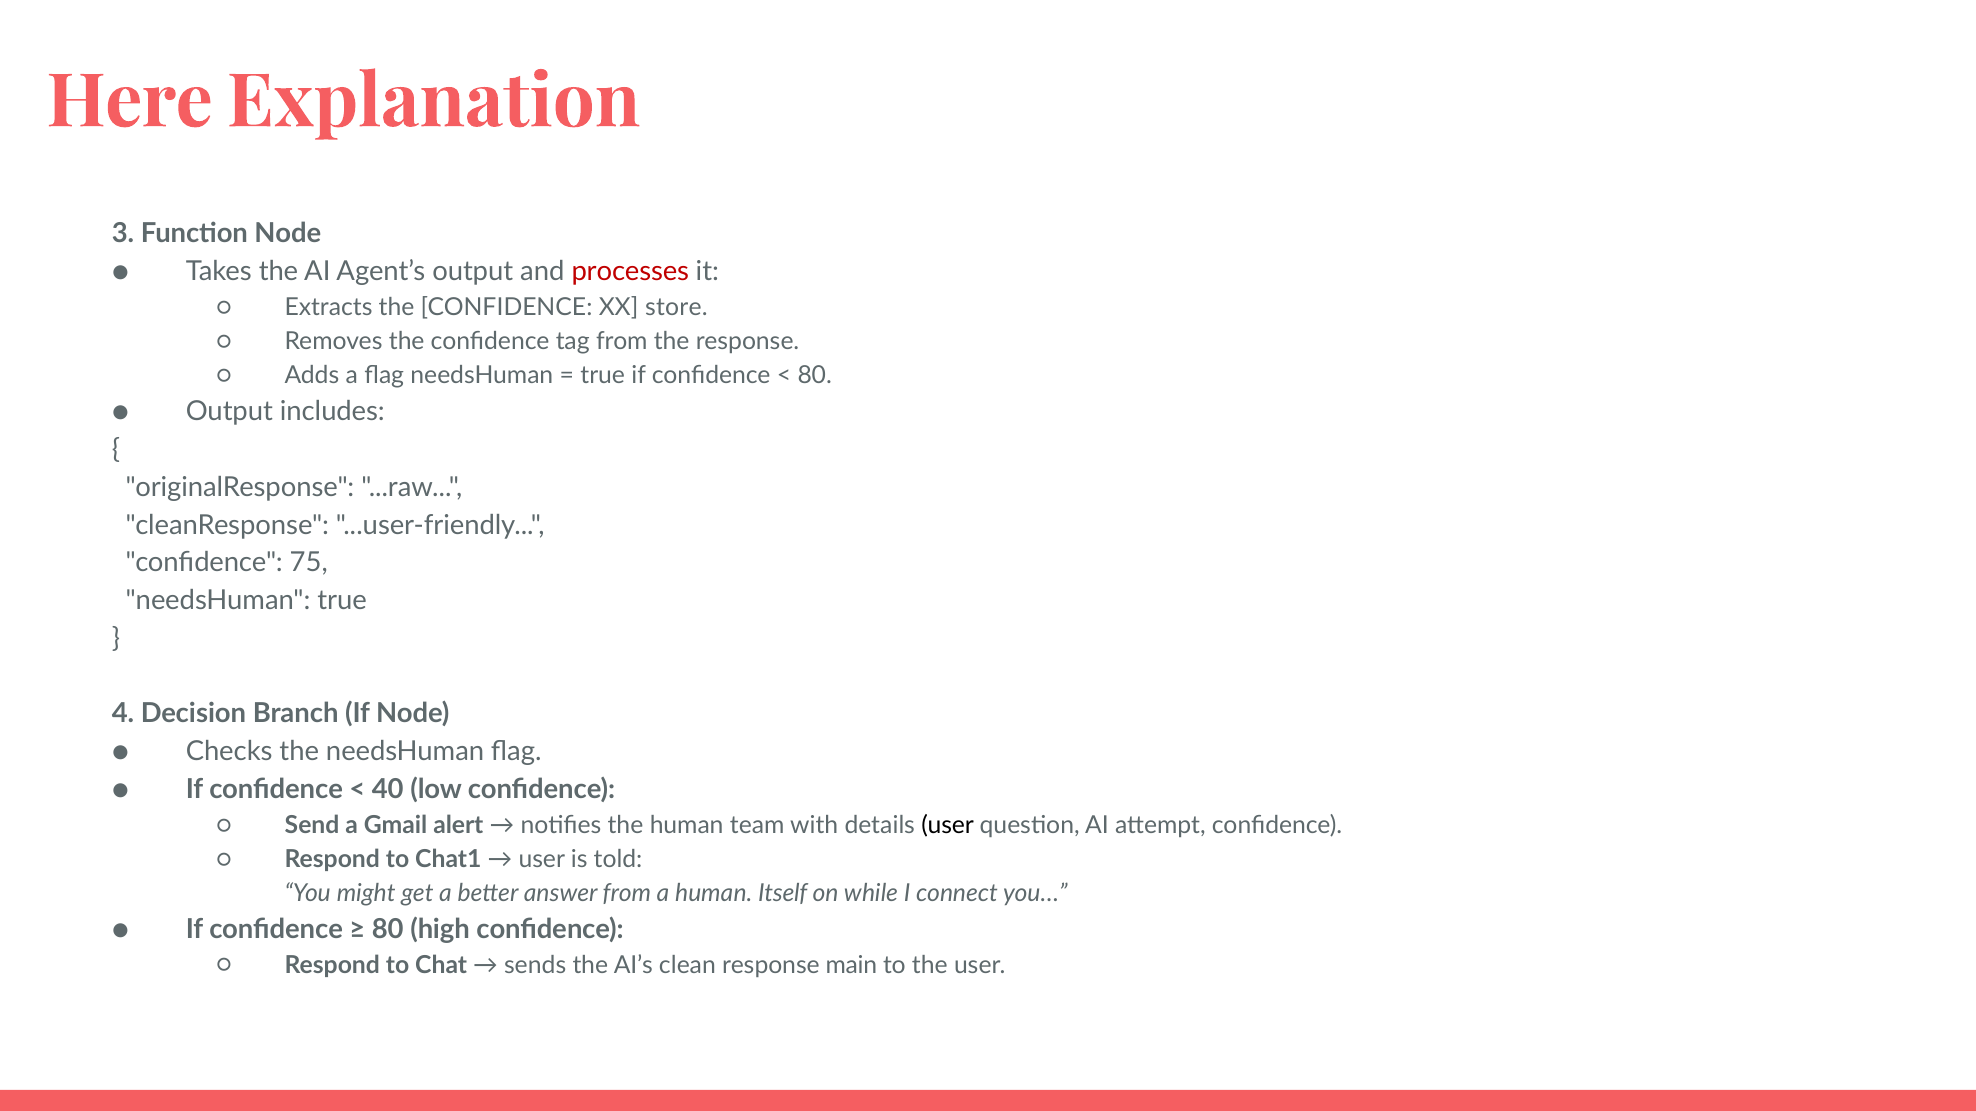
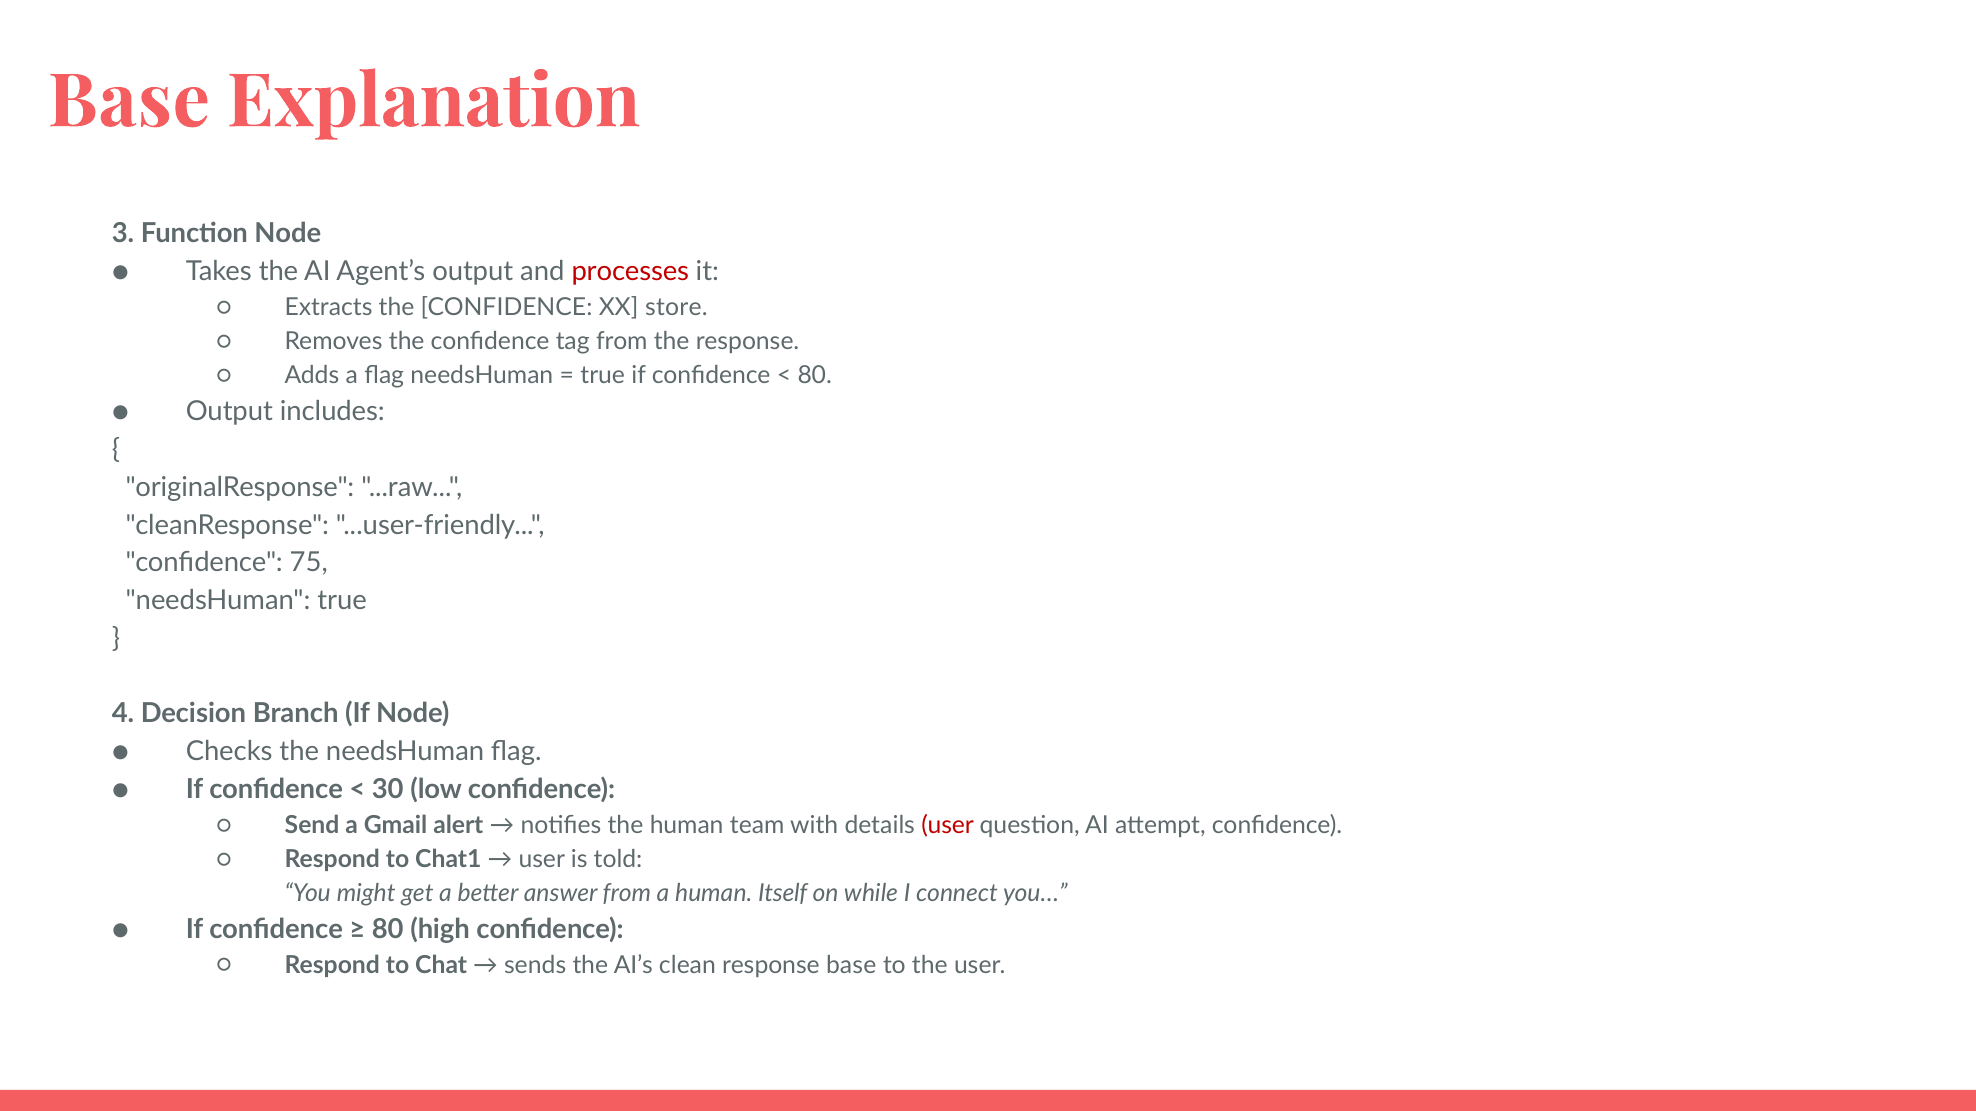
Here: Here -> Base (129, 102)
40: 40 -> 30 (388, 790)
user colour: black -> red (948, 825)
response main: main -> base (851, 966)
